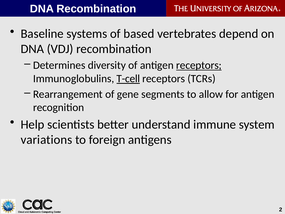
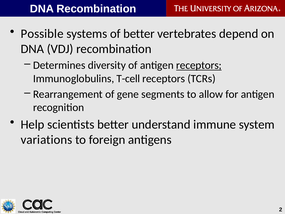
Baseline: Baseline -> Possible (42, 34)
of based: based -> better (139, 34)
T-cell underline: present -> none (128, 79)
